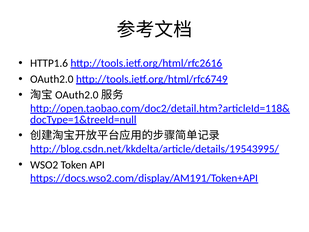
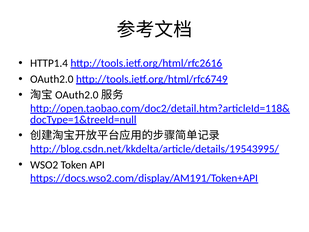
HTTP1.6: HTTP1.6 -> HTTP1.4 (49, 63)
